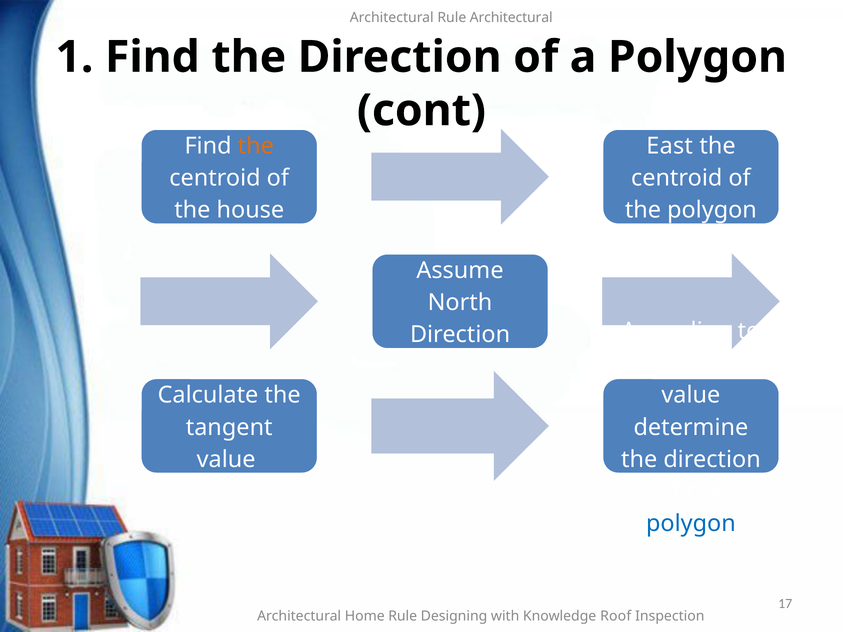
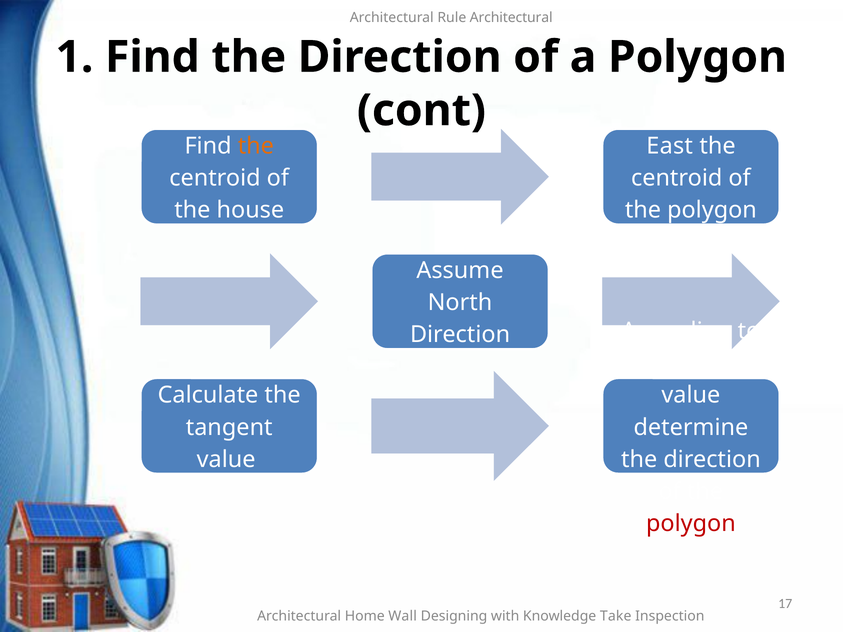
polygon colour: blue -> red (691, 524)
Home Rule: Rule -> Wall (403, 616)
Roof: Roof -> Take (616, 616)
